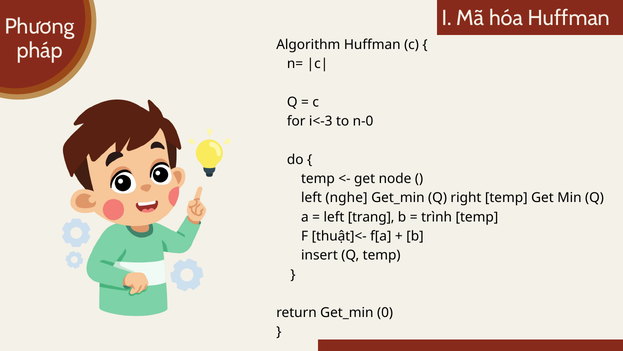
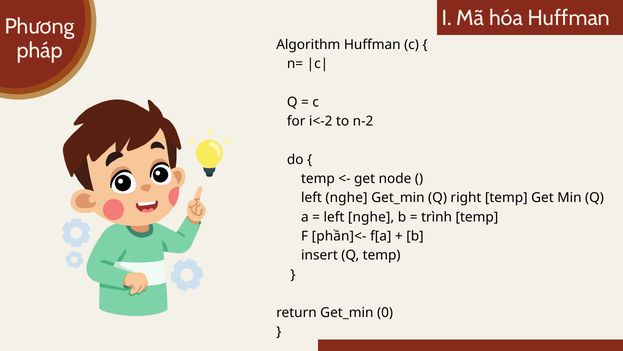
i<-3: i<-3 -> i<-2 (321, 121)
n-0: n-0 -> n-2 (363, 121)
trang: trang -> nghe (371, 217)
thuật]<-: thuật]<- -> phần]<- (339, 236)
